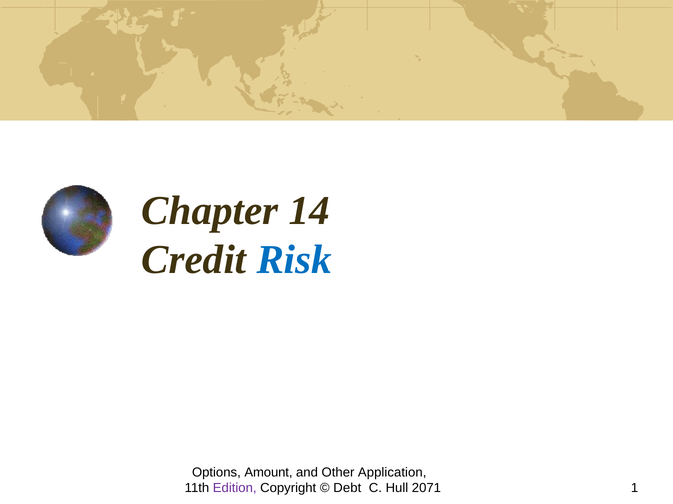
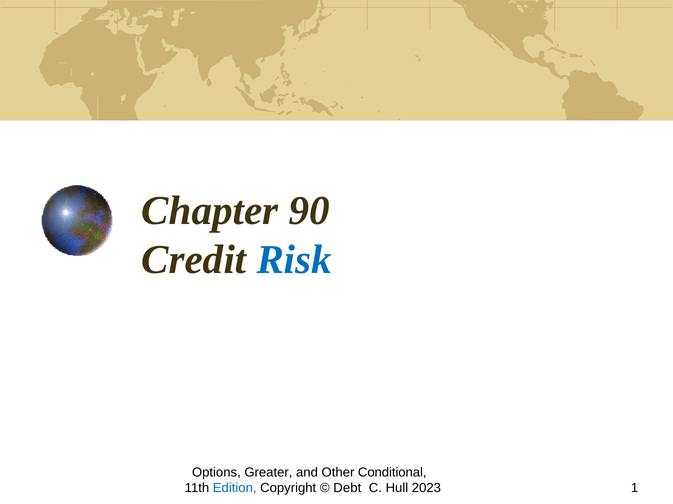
14: 14 -> 90 (309, 211)
Amount: Amount -> Greater (268, 473)
Application: Application -> Conditional (392, 473)
Edition colour: purple -> blue (235, 489)
2071: 2071 -> 2023 (426, 489)
